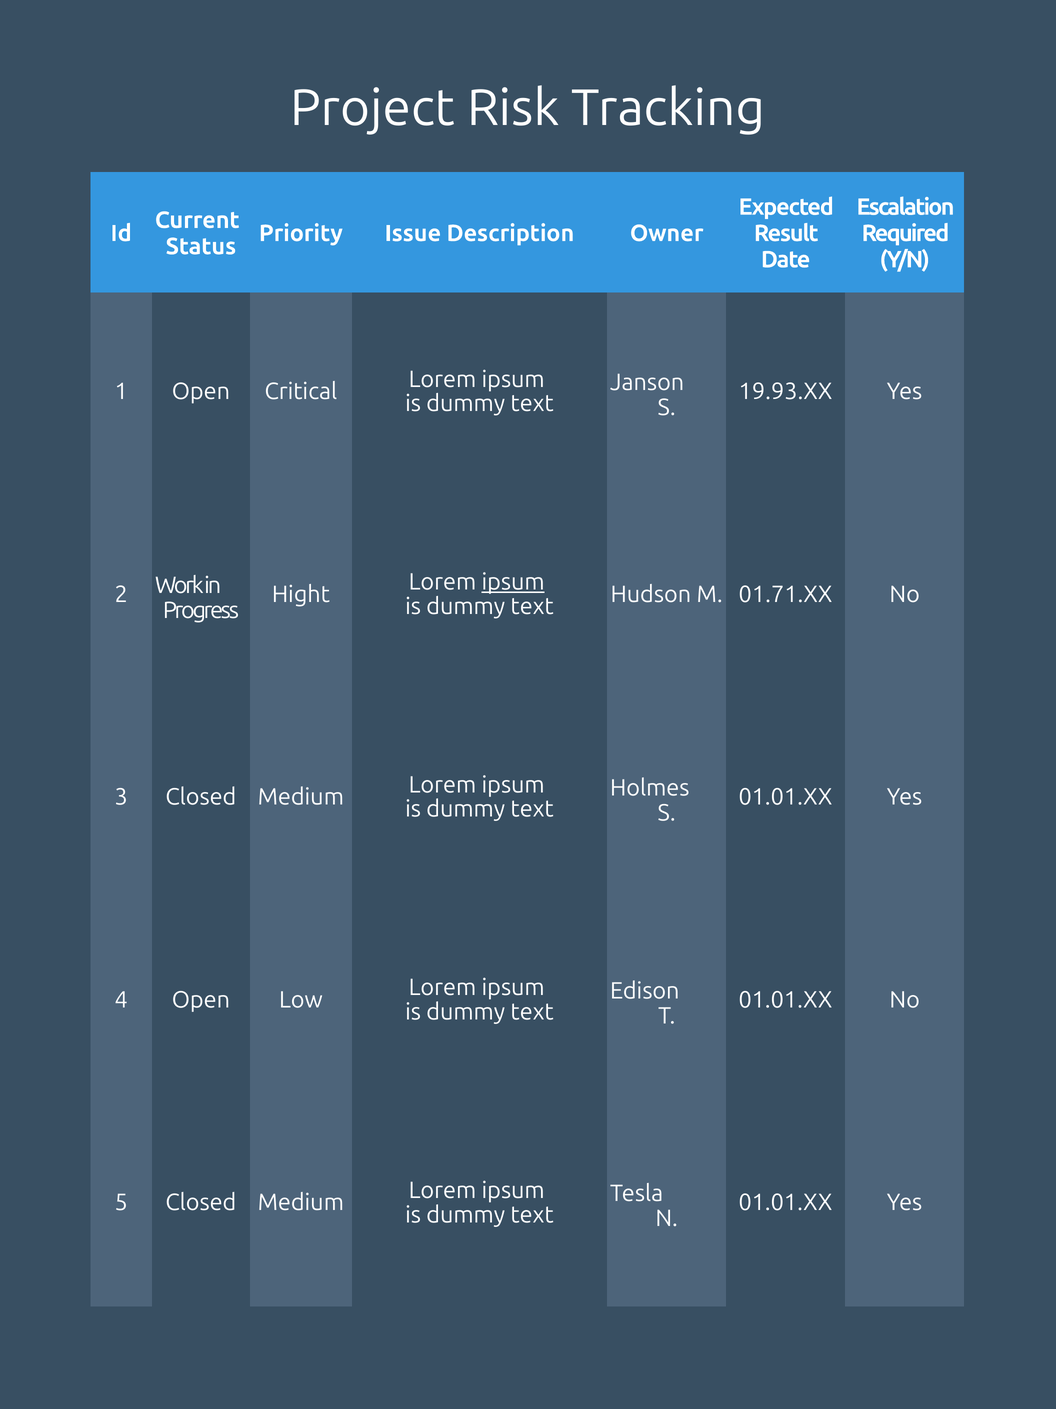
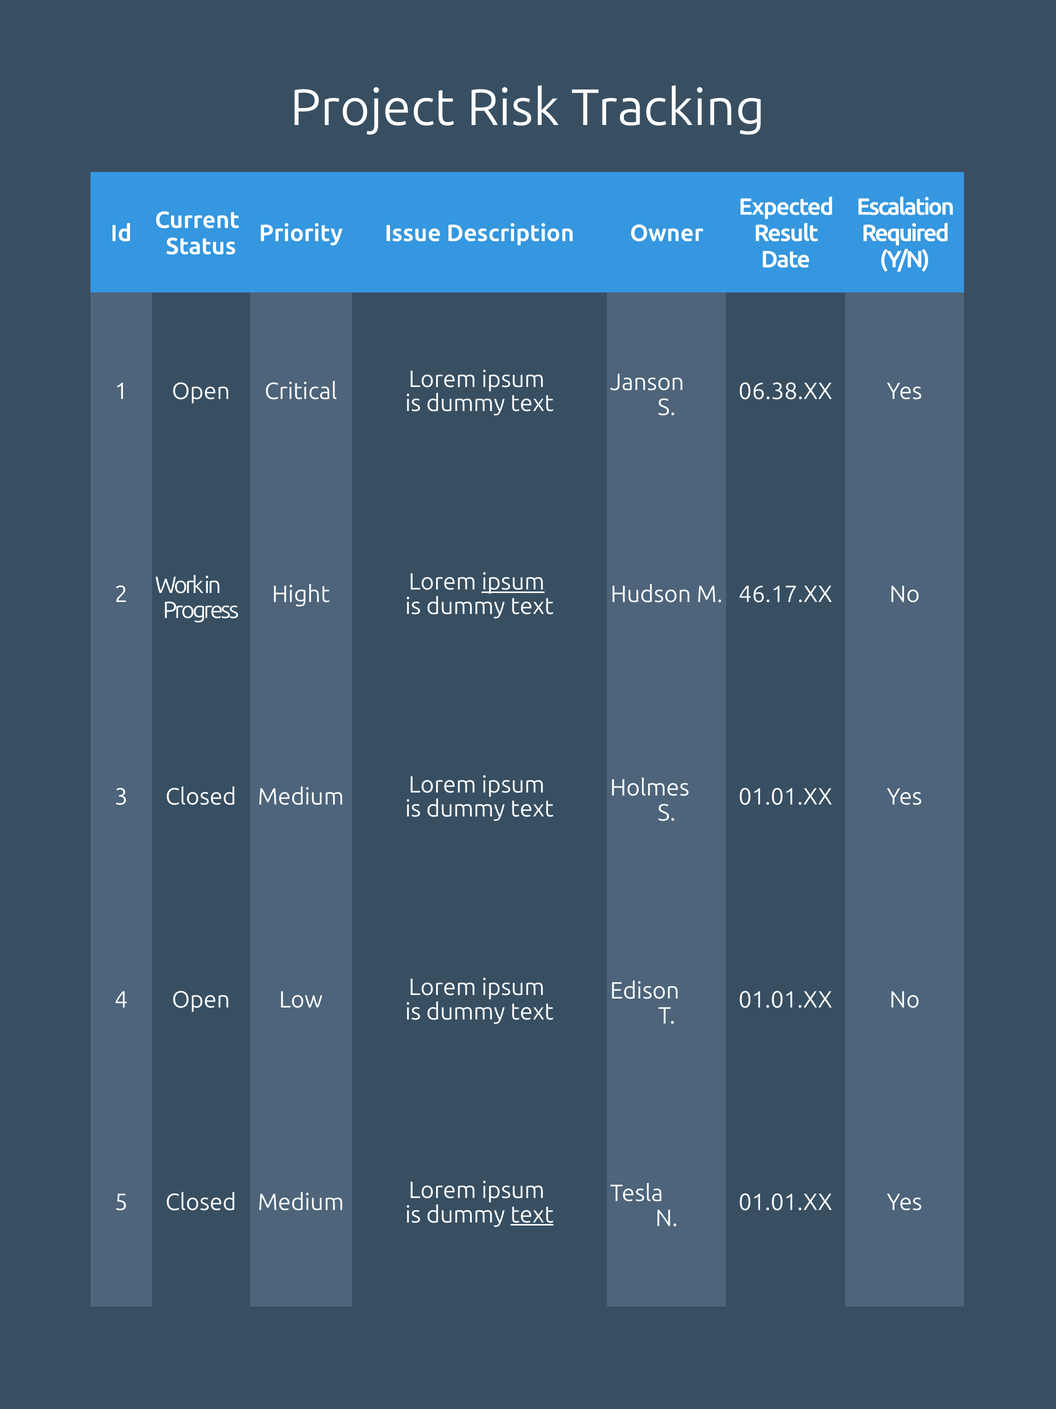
19.93.XX: 19.93.XX -> 06.38.XX (785, 391)
01.71.XX: 01.71.XX -> 46.17.XX (785, 594)
text underline: none -> present (532, 1214)
